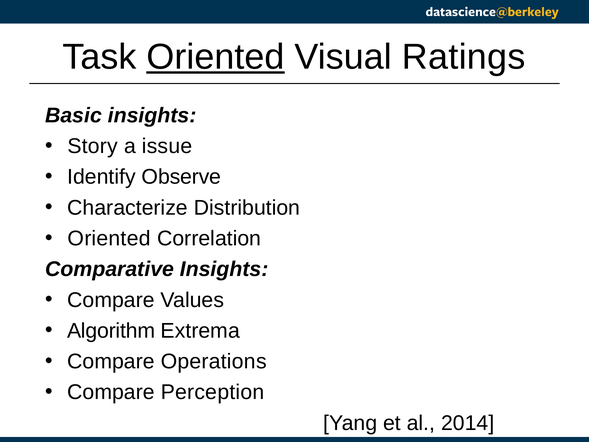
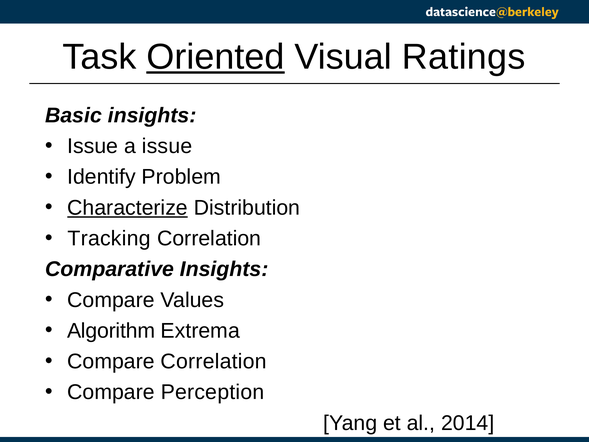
Story: Story -> Issue (93, 146)
Observe: Observe -> Problem (181, 177)
Characterize underline: none -> present (128, 208)
Oriented: Oriented -> Tracking (109, 238)
Compare Operations: Operations -> Correlation (214, 361)
